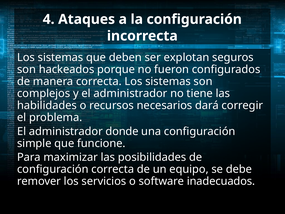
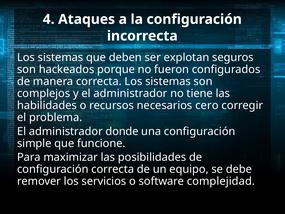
dará: dará -> cero (207, 105)
inadecuados: inadecuados -> complejidad (221, 181)
